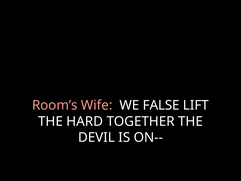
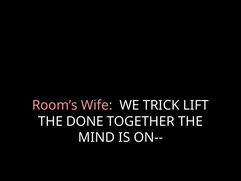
FALSE: FALSE -> TRICK (161, 105)
HARD: HARD -> DONE (85, 121)
DEVIL: DEVIL -> MIND (96, 137)
